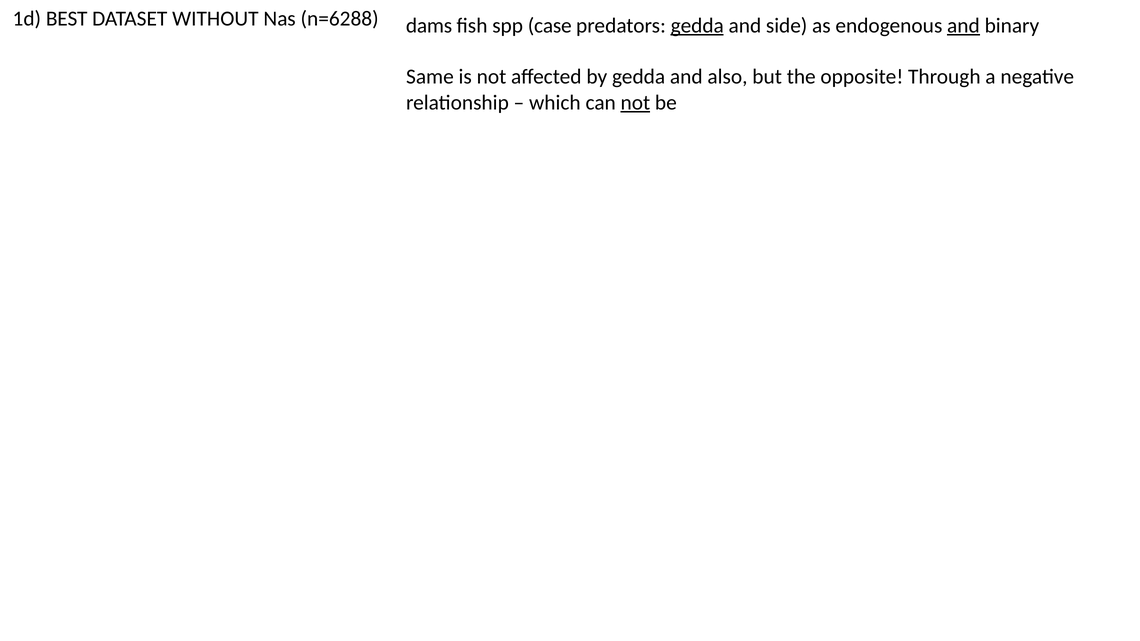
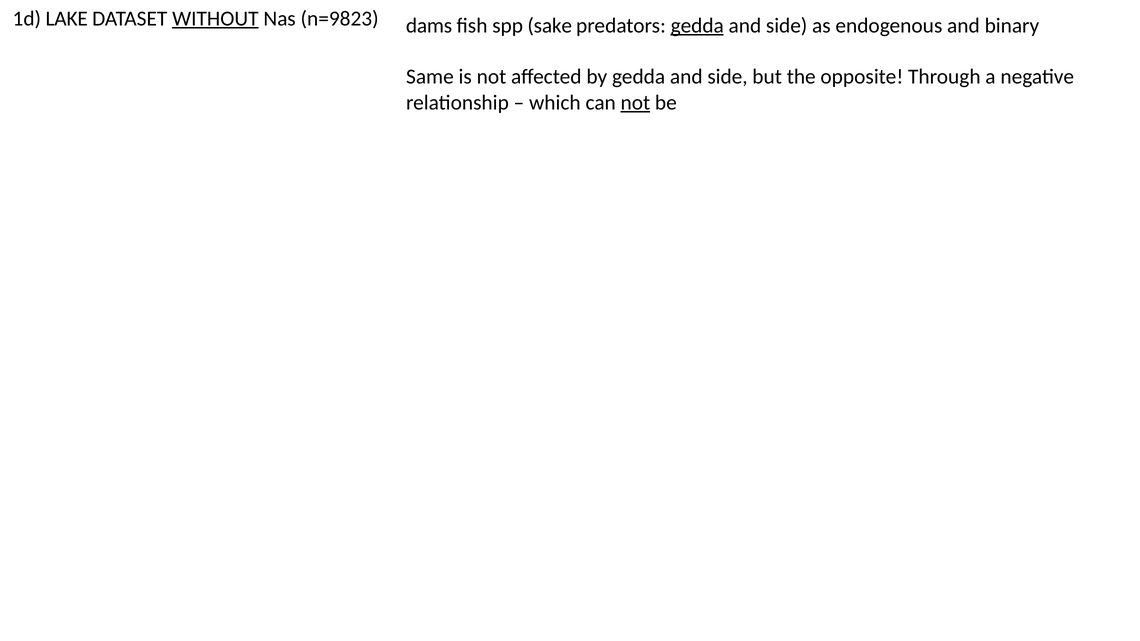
BEST: BEST -> LAKE (67, 18)
WITHOUT underline: none -> present (215, 18)
n=6288: n=6288 -> n=9823 (340, 18)
case: case -> sake (550, 26)
and underline: present -> none (963, 26)
by gedda and also: also -> side (728, 77)
